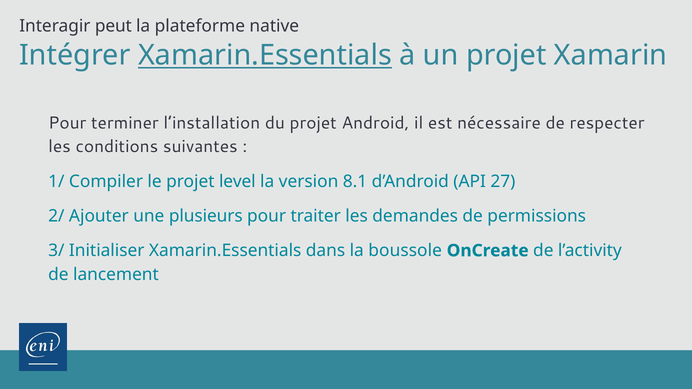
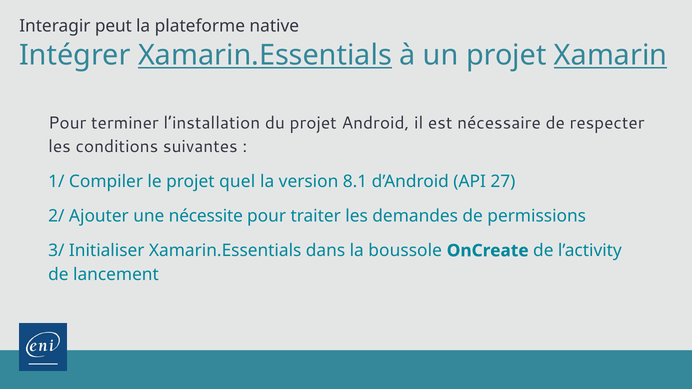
Xamarin underline: none -> present (611, 55)
level: level -> quel (237, 181)
plusieurs: plusieurs -> nécessite (206, 216)
